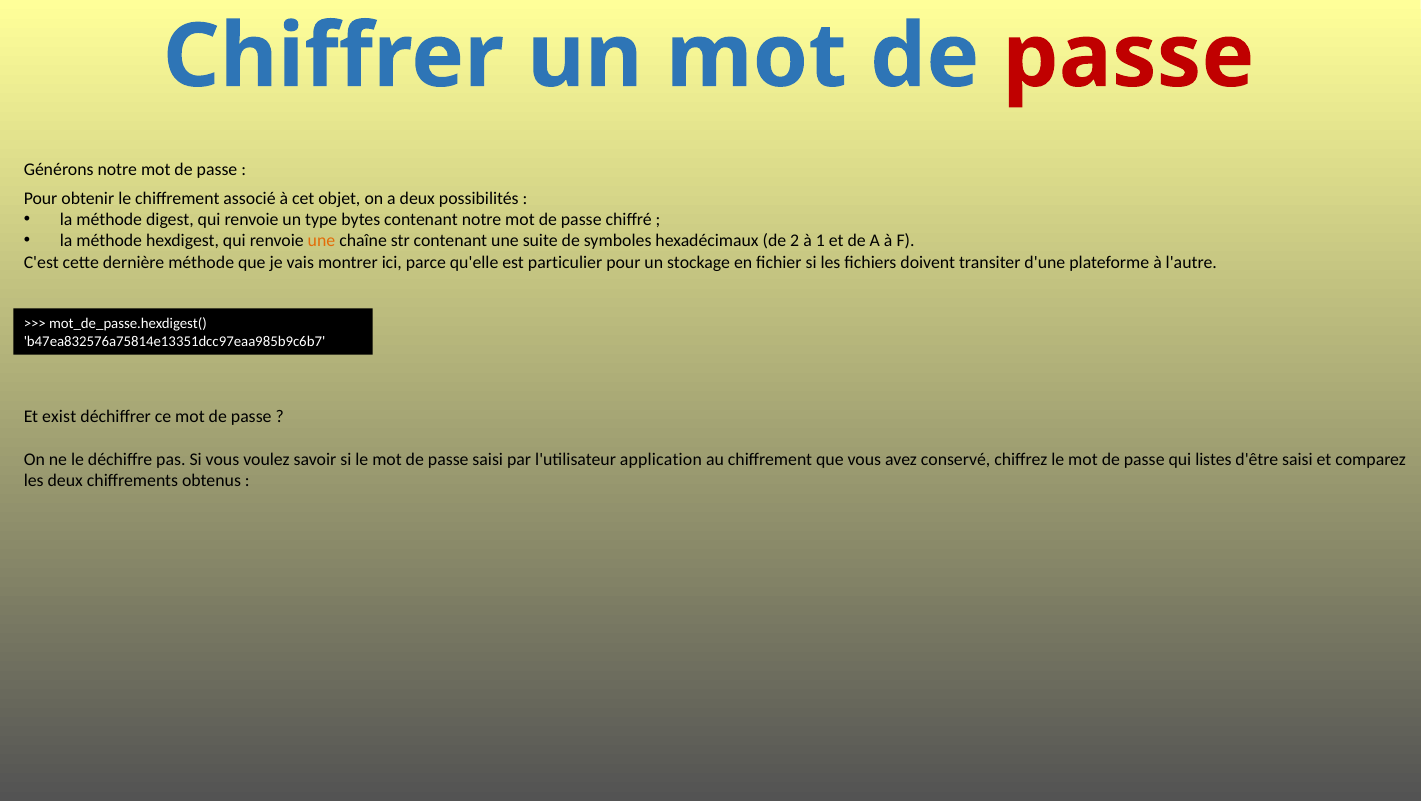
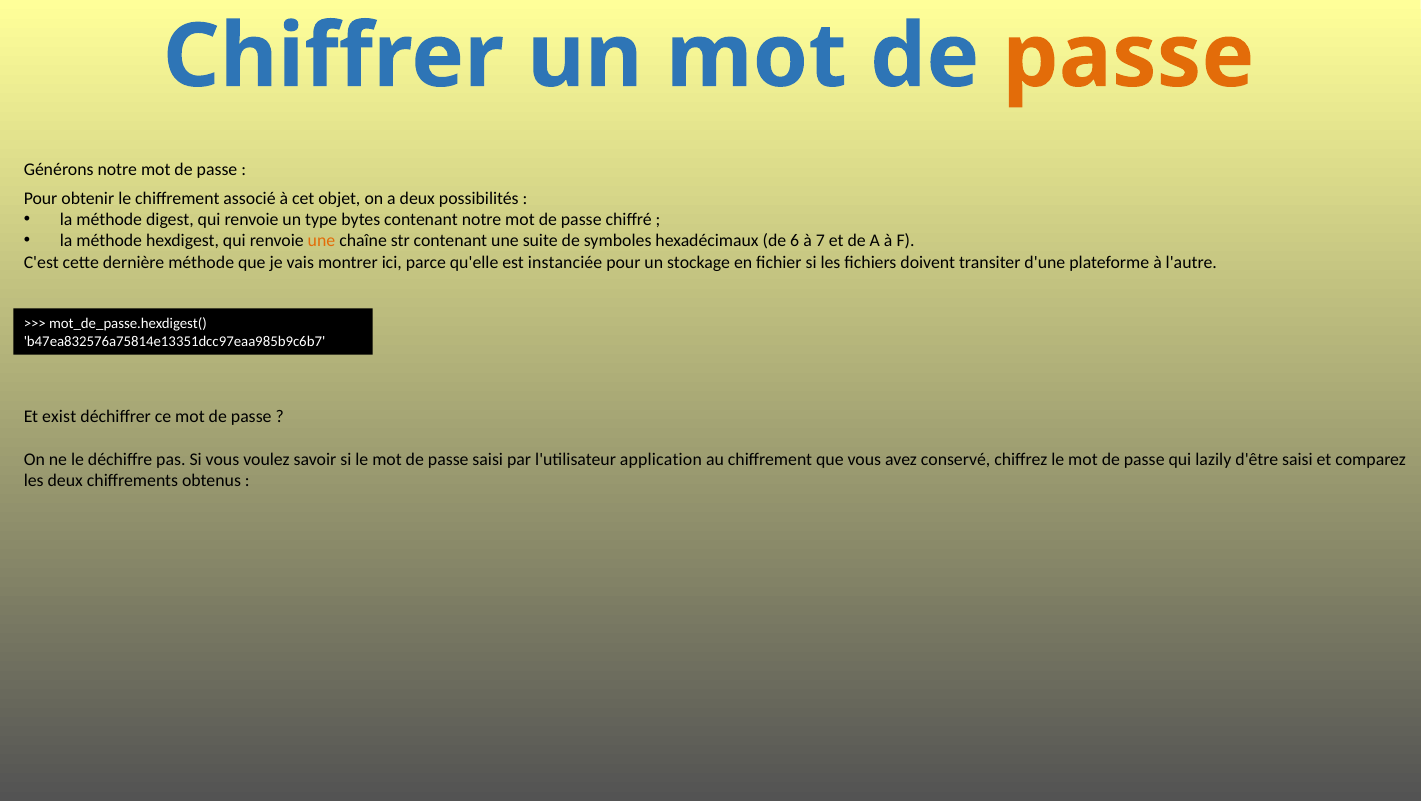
passe colour: red -> orange (1129, 57)
2: 2 -> 6 (795, 241)
1: 1 -> 7 (820, 241)
particulier: particulier -> instanciée (565, 262)
listes: listes -> lazily (1213, 459)
